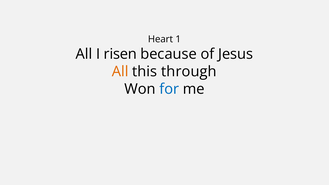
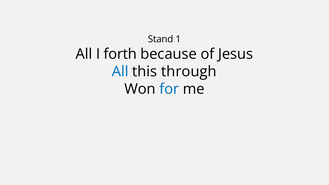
Heart: Heart -> Stand (161, 39)
risen: risen -> forth (120, 54)
All colour: orange -> blue (120, 72)
